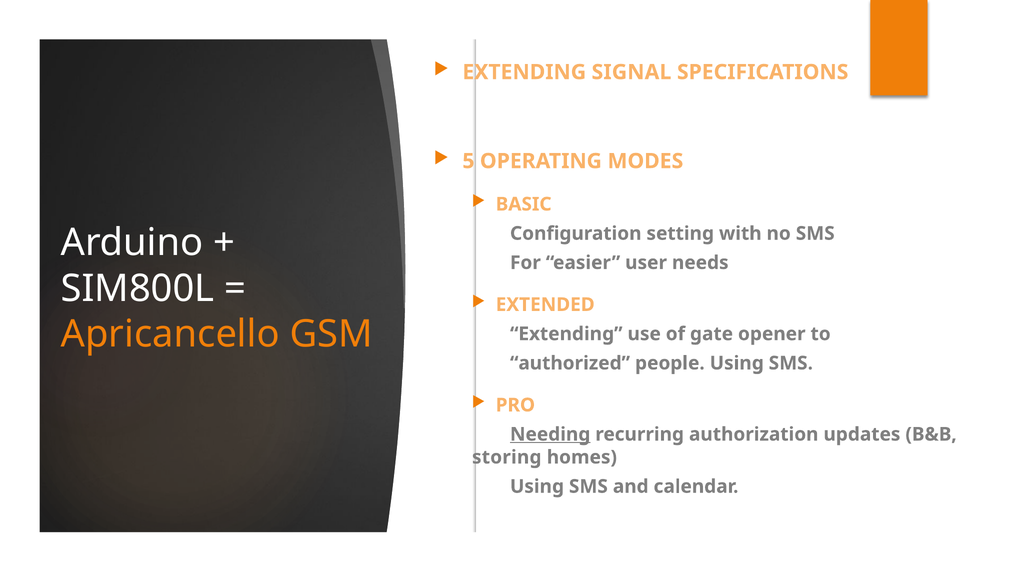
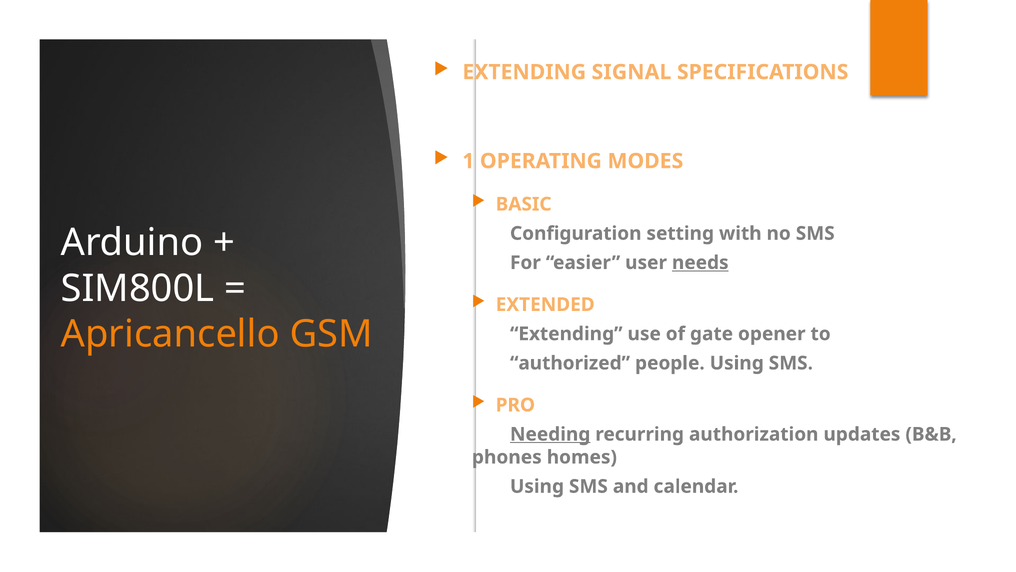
5: 5 -> 1 (468, 161)
needs underline: none -> present (700, 262)
storing: storing -> phones (507, 457)
